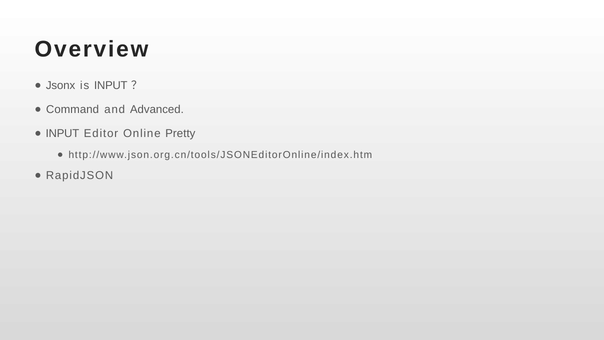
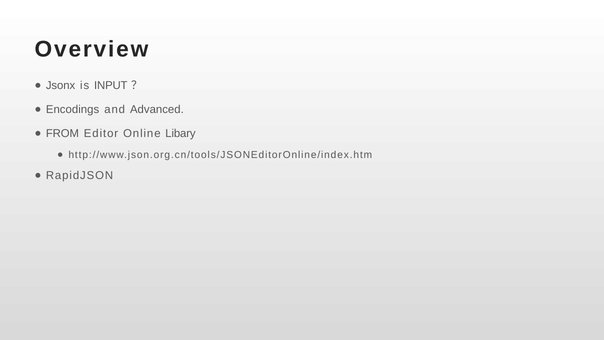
Command: Command -> Encodings (73, 109)
INPUT: INPUT -> FROM (62, 133)
Pretty: Pretty -> Libary (180, 133)
